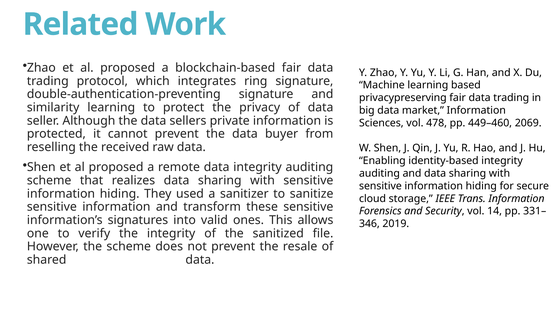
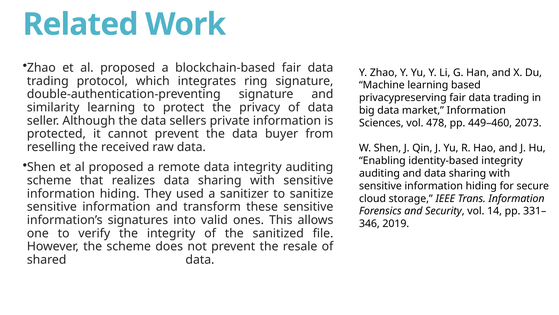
2069: 2069 -> 2073 (528, 123)
